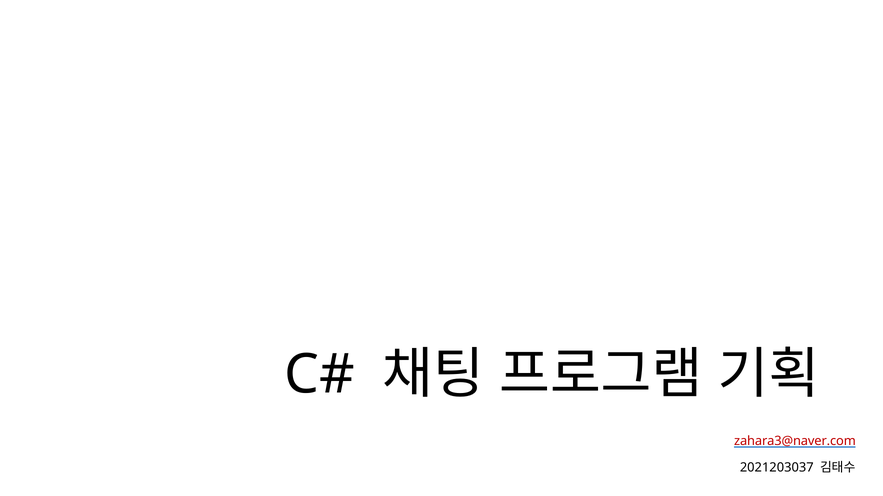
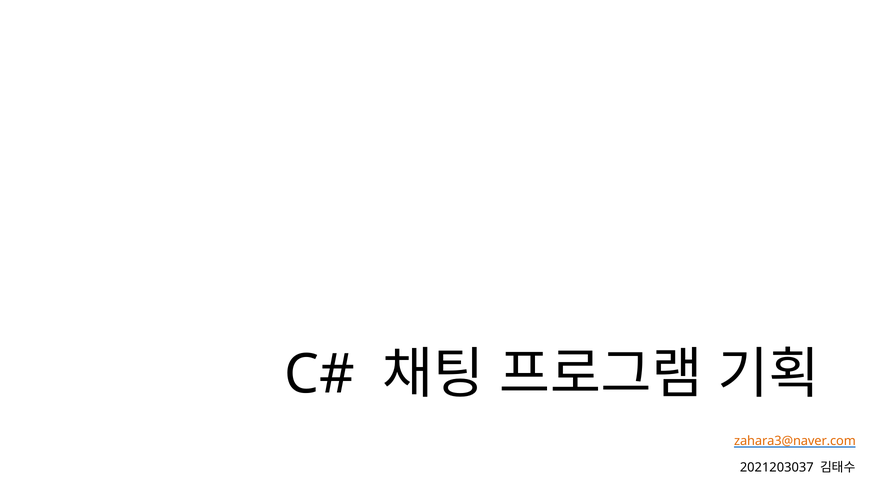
zahara3@naver.com colour: red -> orange (795, 442)
